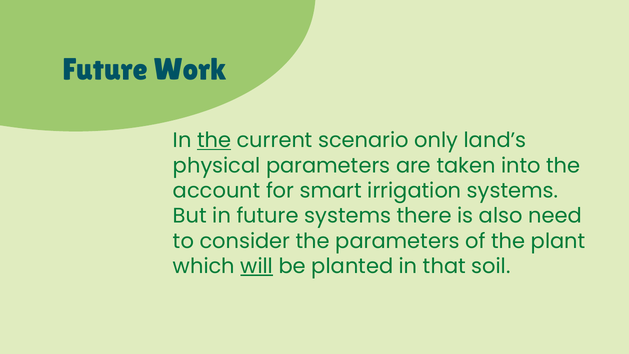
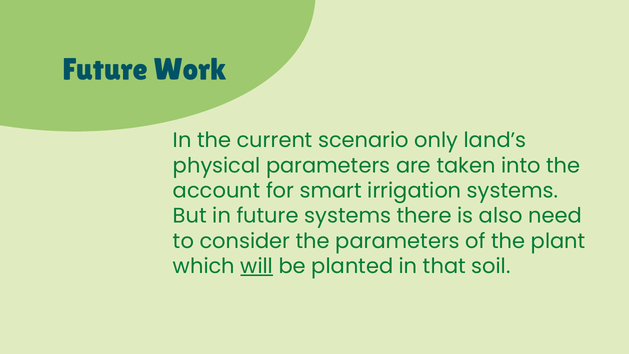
the underline: present -> none (214, 140)
